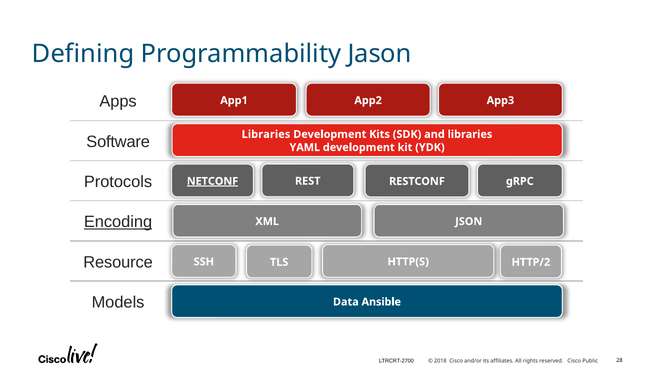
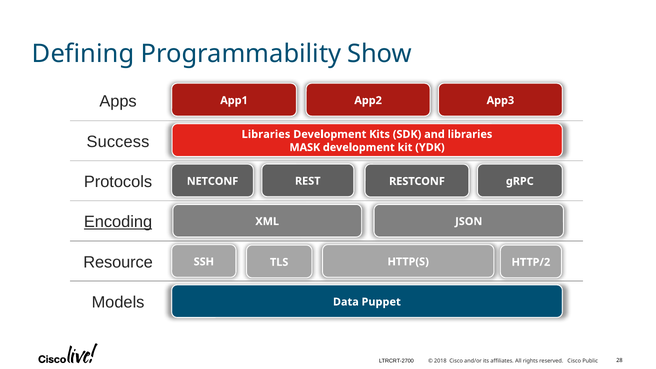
Jason: Jason -> Show (380, 54)
Software: Software -> Success (118, 142)
YAML: YAML -> MASK (305, 147)
NETCONF underline: present -> none (212, 181)
Ansible: Ansible -> Puppet (381, 302)
